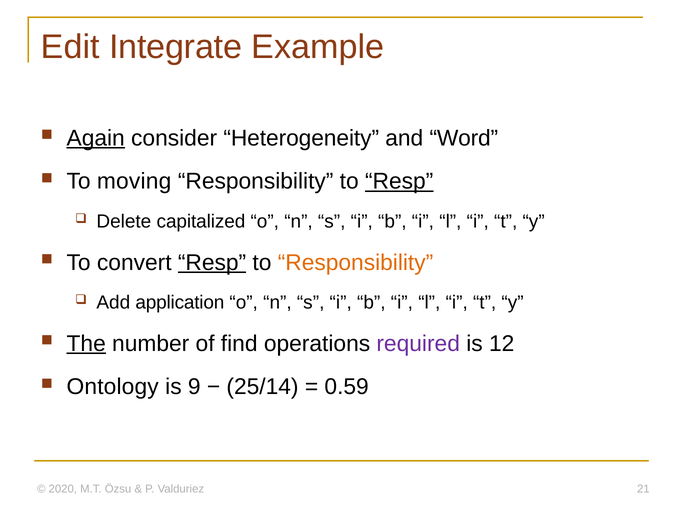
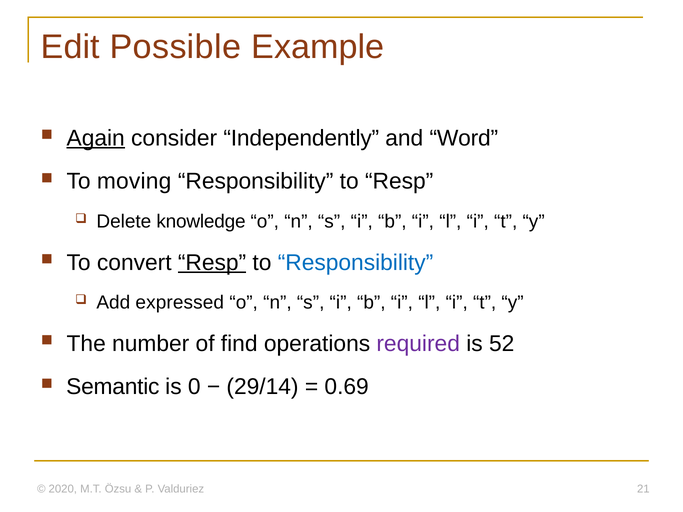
Integrate: Integrate -> Possible (175, 47)
Heterogeneity: Heterogeneity -> Independently (301, 138)
Resp underline: present -> none (399, 181)
capitalized: capitalized -> knowledge (201, 221)
Responsibility colour: orange -> blue (356, 263)
application: application -> expressed (180, 303)
The underline: present -> none (86, 344)
12: 12 -> 52 (502, 344)
Ontology: Ontology -> Semantic (113, 387)
9: 9 -> 0 (194, 387)
25/14: 25/14 -> 29/14 (263, 387)
0.59: 0.59 -> 0.69 (347, 387)
